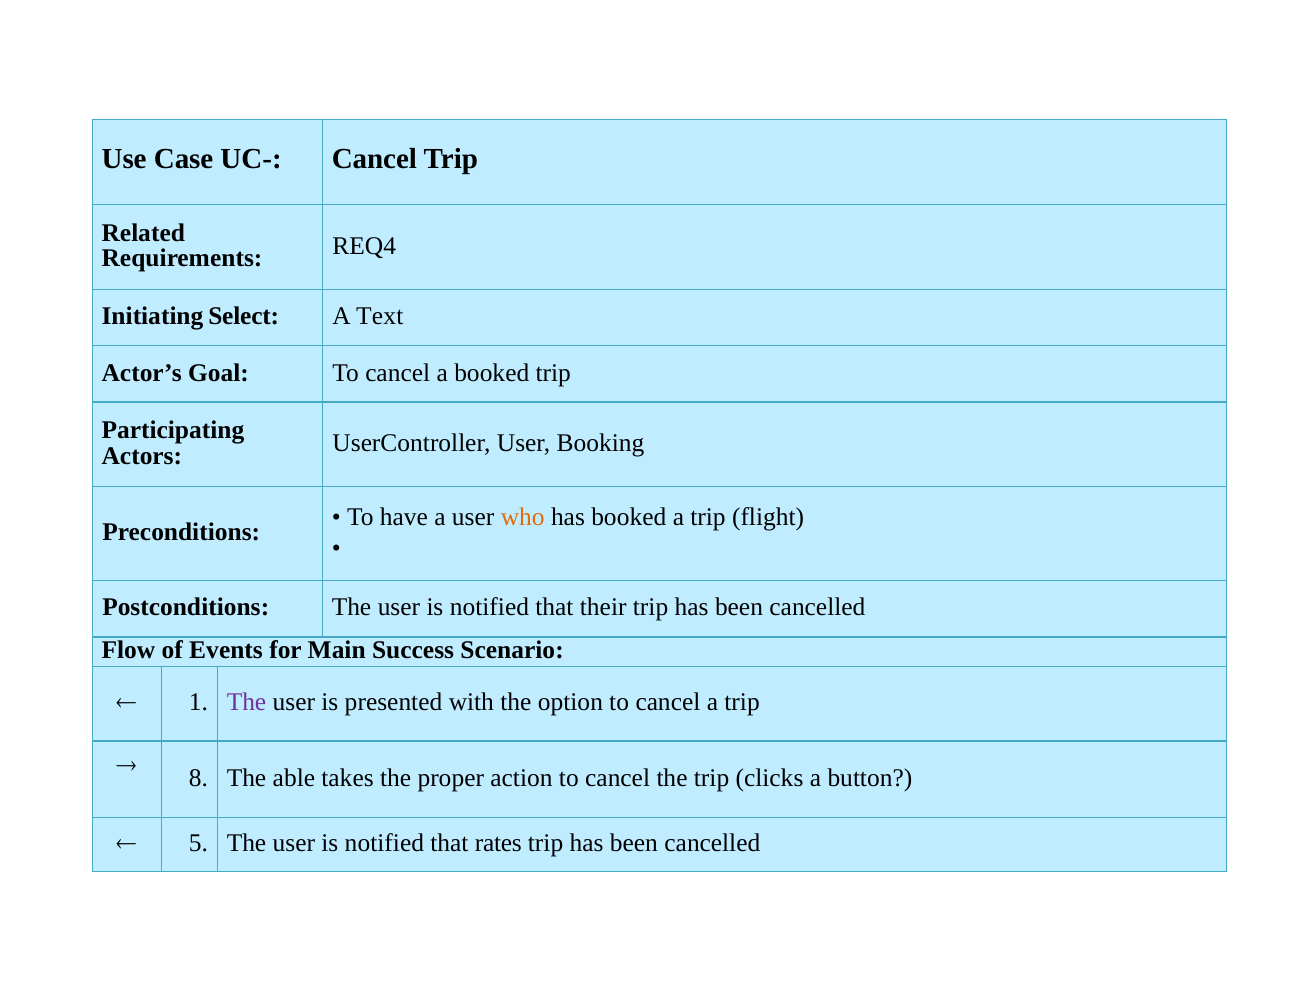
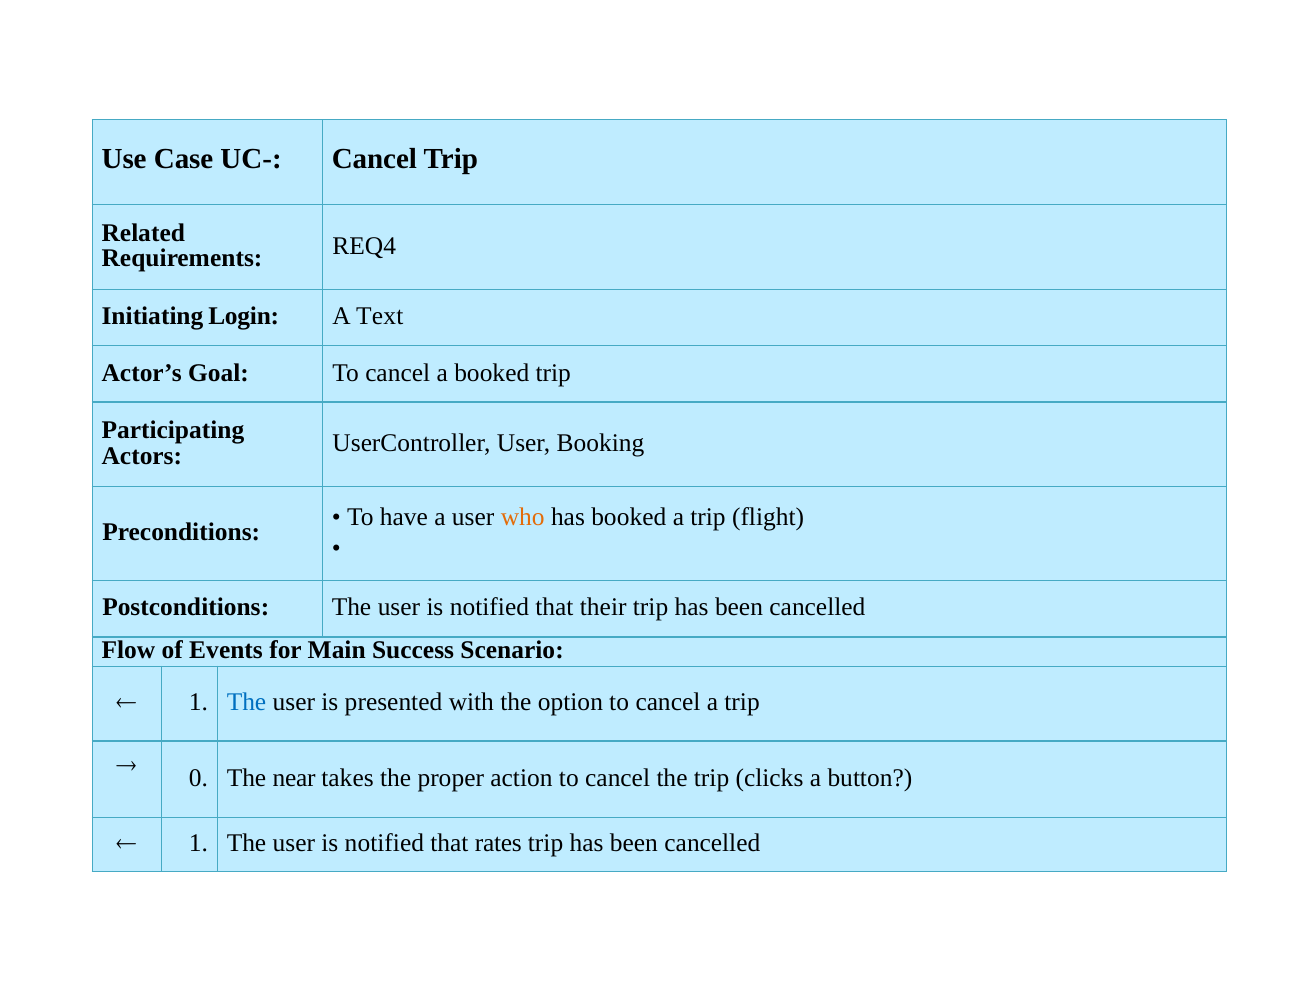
Select: Select -> Login (244, 316)
The colour: purple -> blue (246, 702)
8: 8 -> 0 (198, 778)
able: able -> near (294, 778)
5: 5 -> 1 (198, 843)
